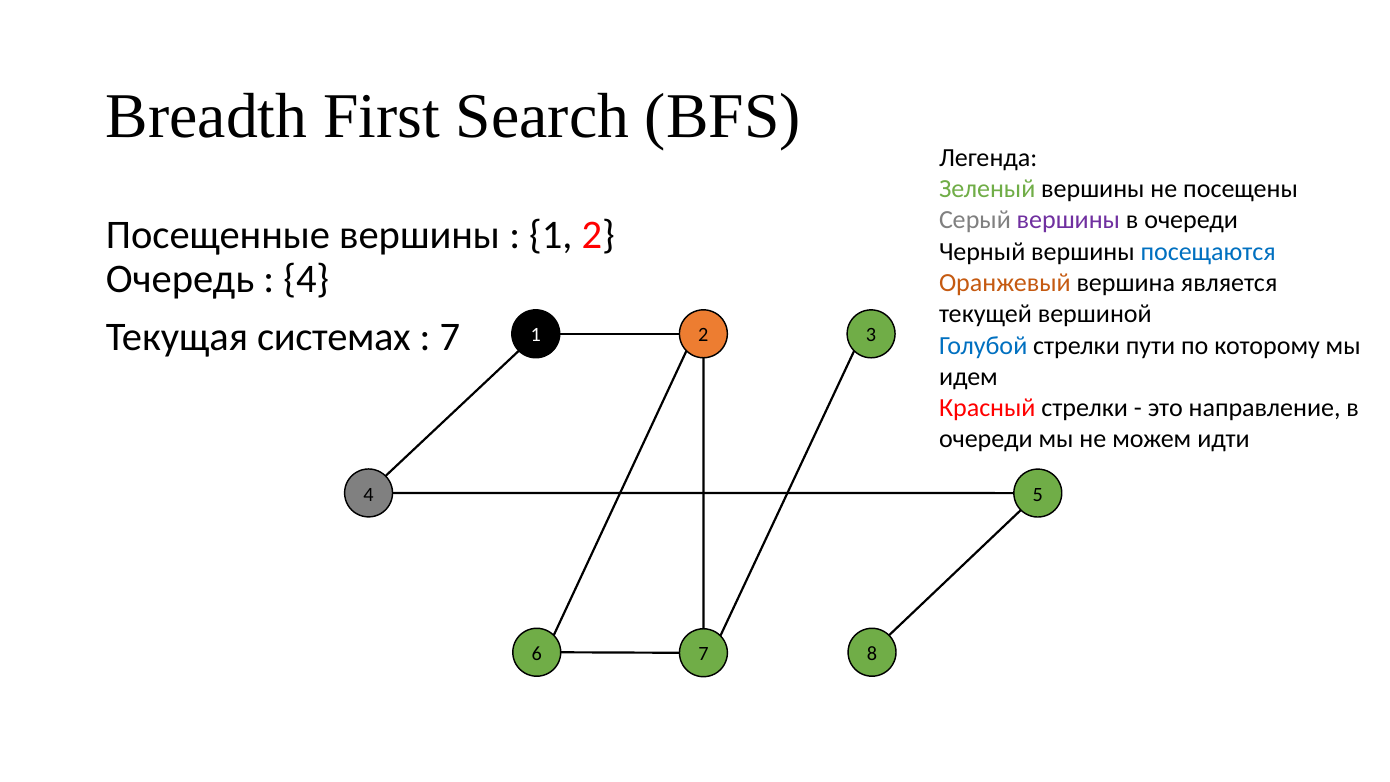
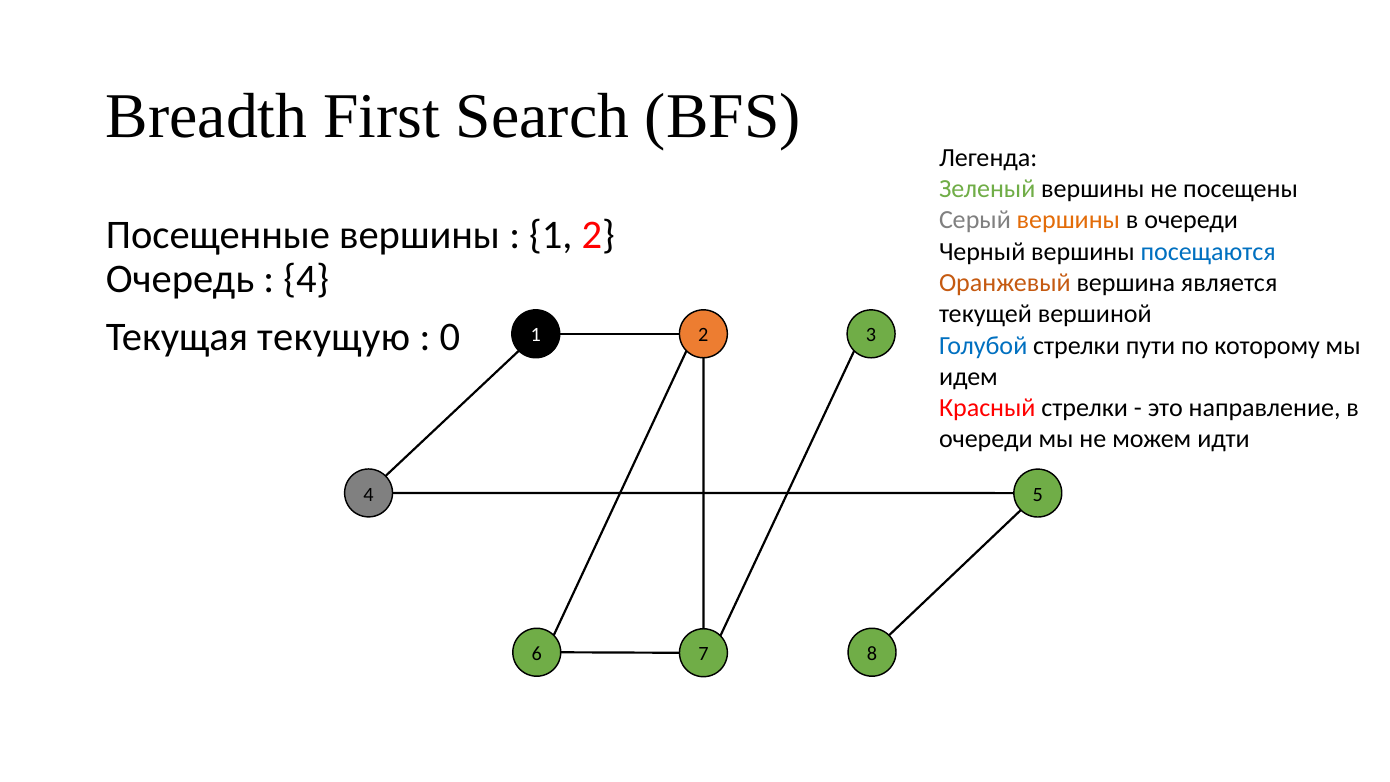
вершины colour: purple -> orange (1068, 220)
системах: системах -> текущую (334, 337)
7: 7 -> 0 (450, 337)
